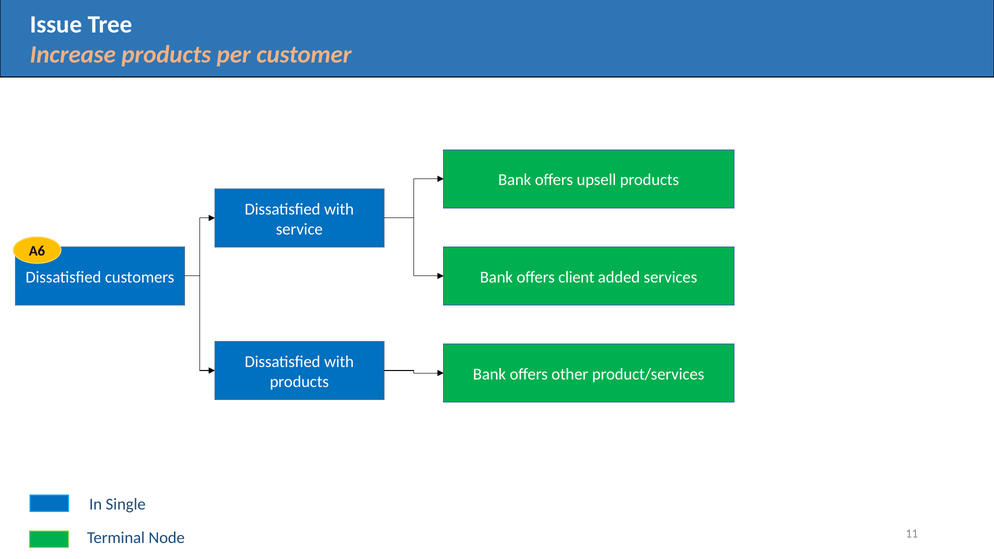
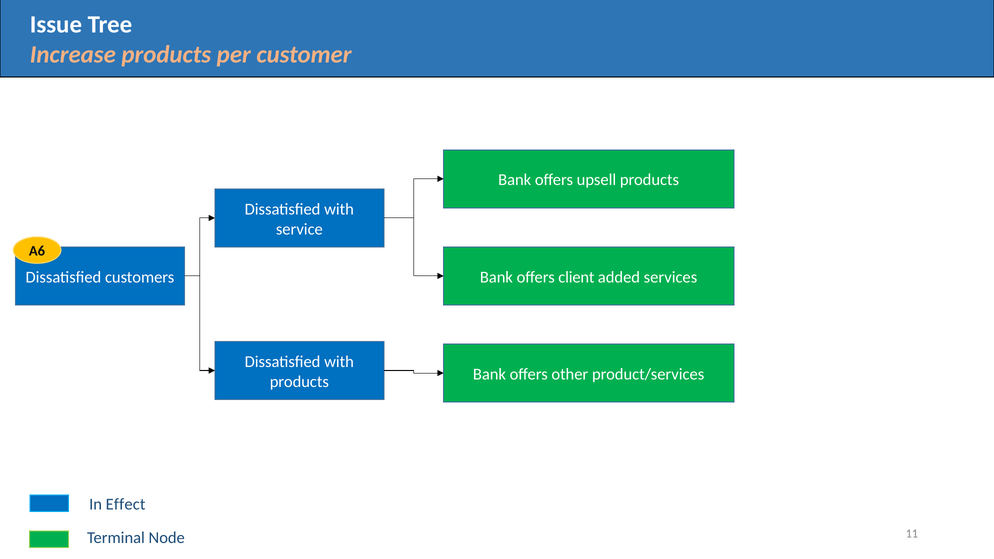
Single: Single -> Effect (126, 504)
